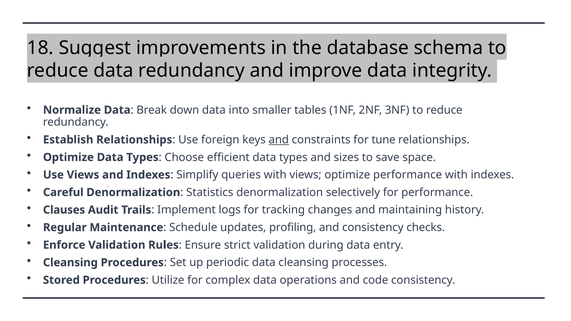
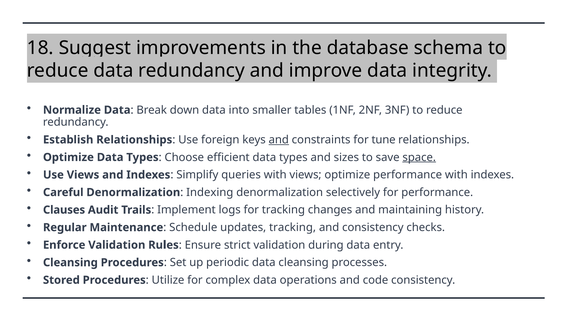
space underline: none -> present (419, 157)
Statistics: Statistics -> Indexing (210, 192)
updates profiling: profiling -> tracking (293, 228)
